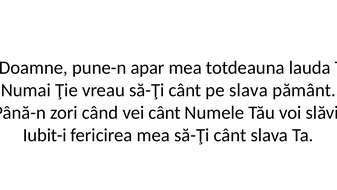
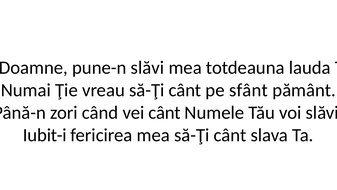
pune-n apar: apar -> slăvi (147, 67)
pe slava: slava -> sfânt (248, 90)
